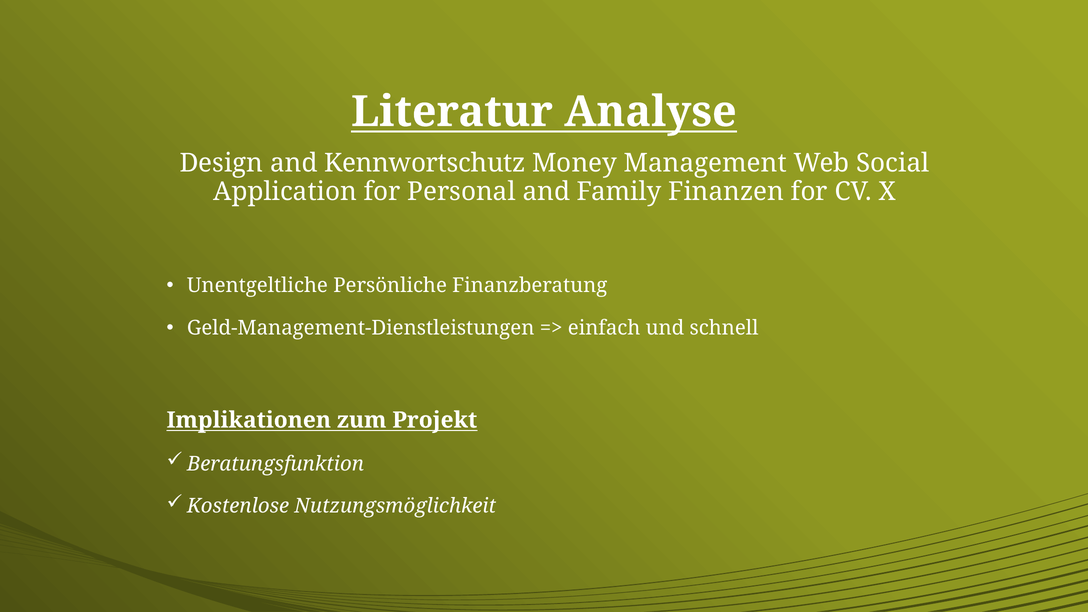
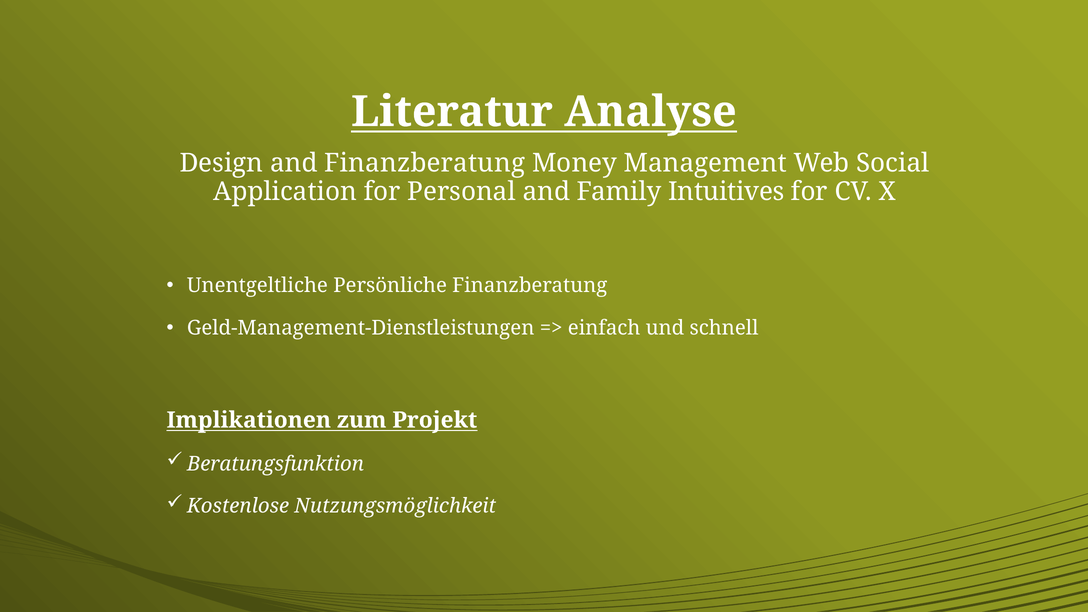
and Kennwortschutz: Kennwortschutz -> Finanzberatung (425, 163)
Finanzen: Finanzen -> Intuitives (726, 192)
